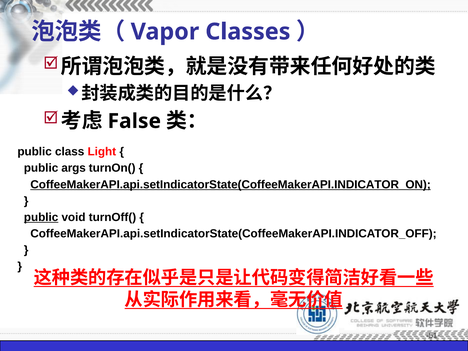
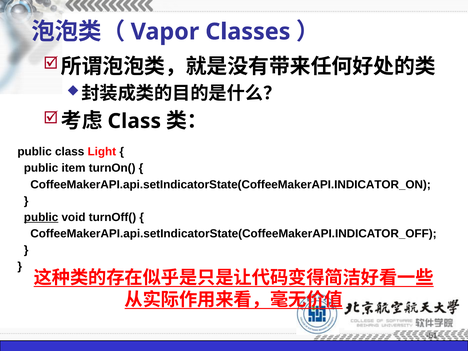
False: False -> Class (134, 121)
args: args -> item (74, 168)
CoffeeMakerAPI.api.setIndicatorState(CoffeeMakerAPI.INDICATOR_ON underline: present -> none (231, 185)
